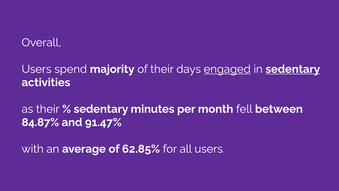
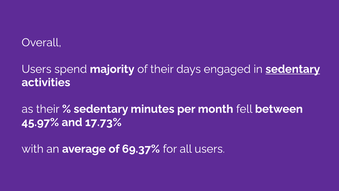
engaged underline: present -> none (227, 69)
84.87%: 84.87% -> 45.97% (40, 122)
91.47%: 91.47% -> 17.73% (103, 122)
62.85%: 62.85% -> 69.37% (141, 149)
